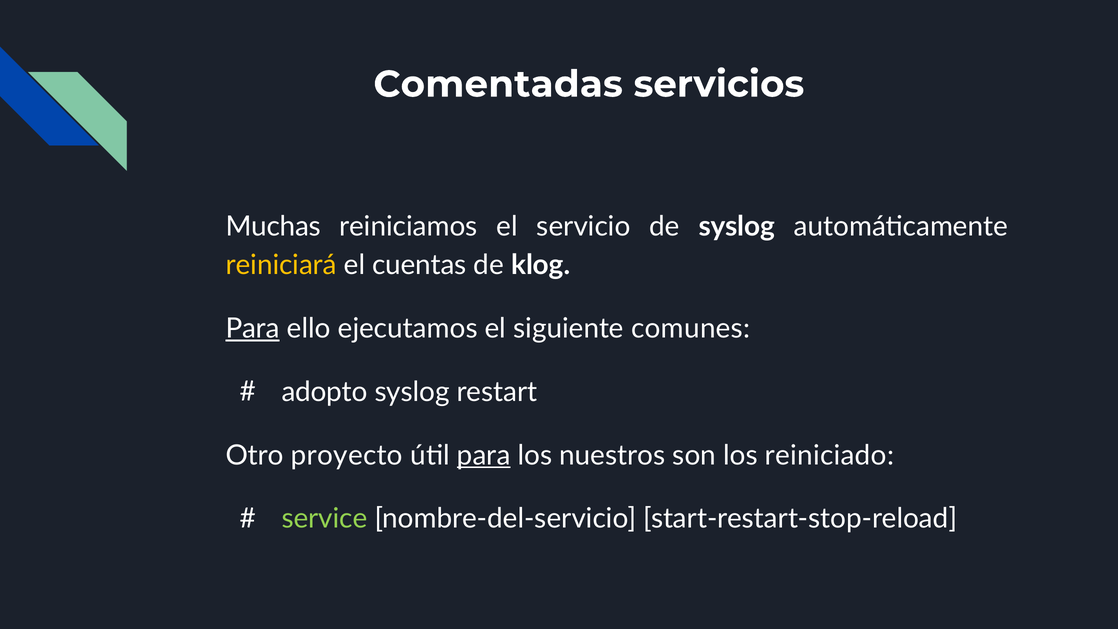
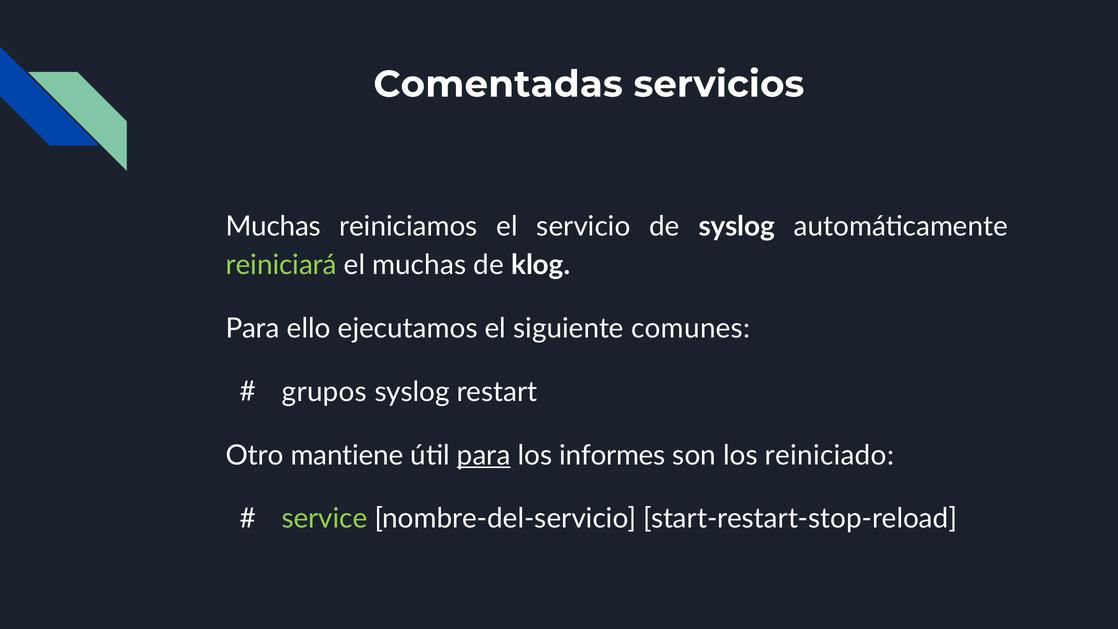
reiniciará colour: yellow -> light green (281, 265)
el cuentas: cuentas -> muchas (419, 265)
Para underline: present -> none (253, 329)
adopto: adopto -> grupos (324, 392)
proyecto: proyecto -> mantiene (347, 455)
nuestros: nuestros -> informes (612, 455)
